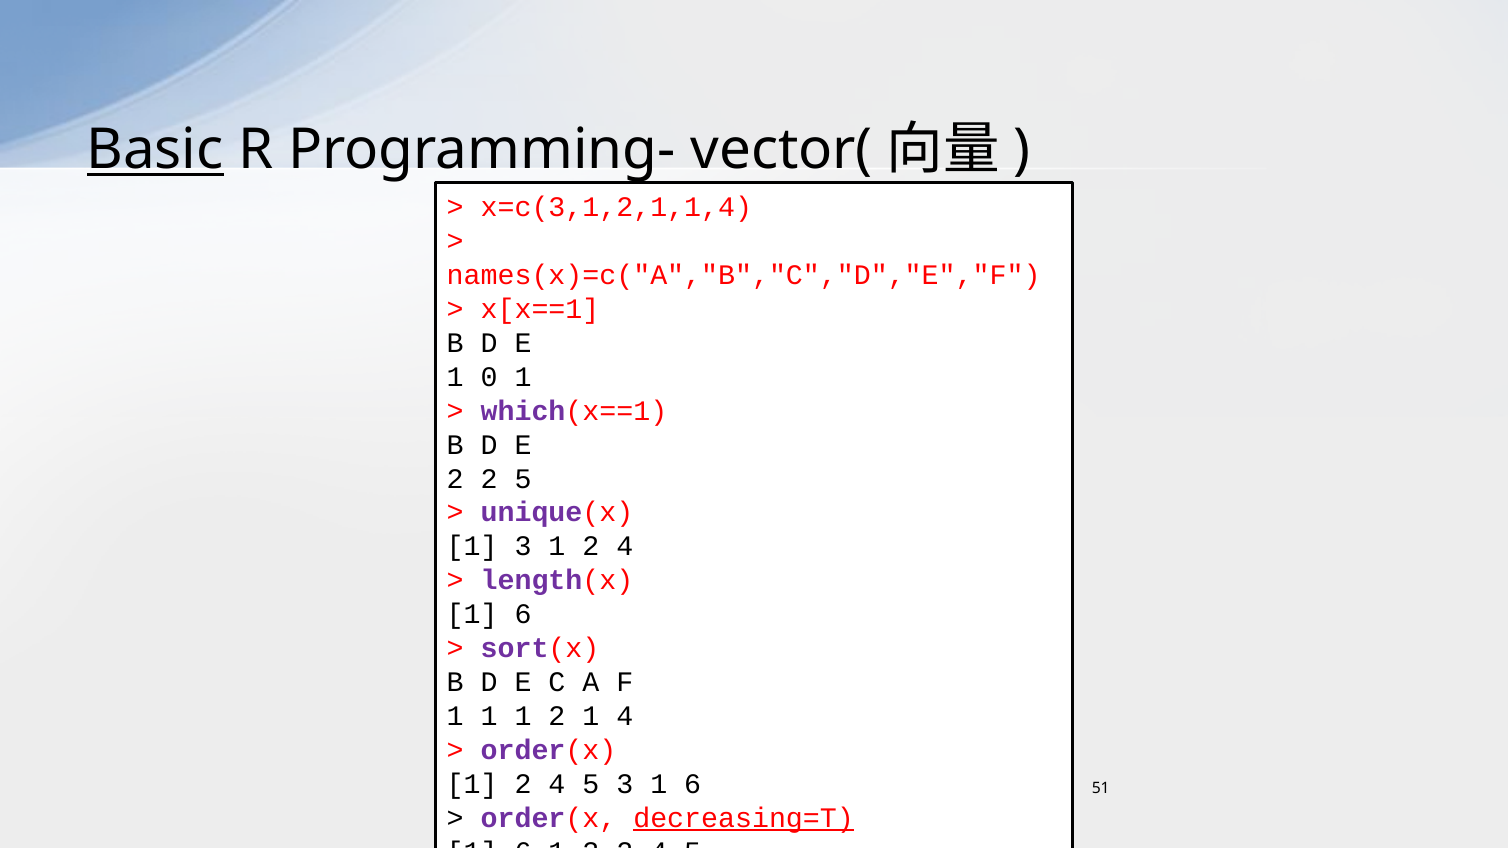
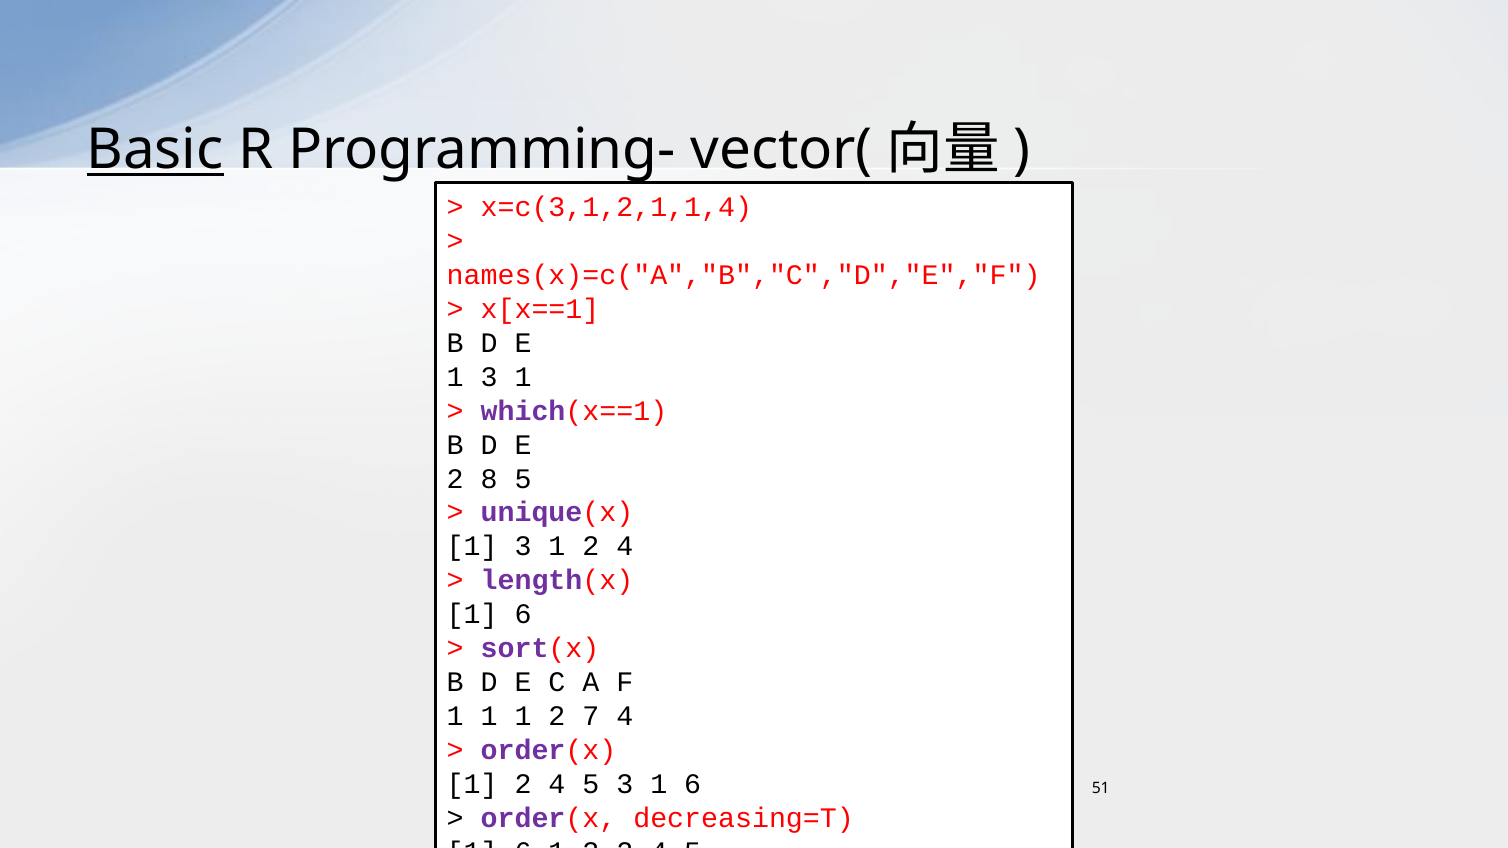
0: 0 -> 3 (489, 377)
2 2: 2 -> 8 (489, 479)
2 1: 1 -> 7 (591, 716)
decreasing=T underline: present -> none (744, 818)
